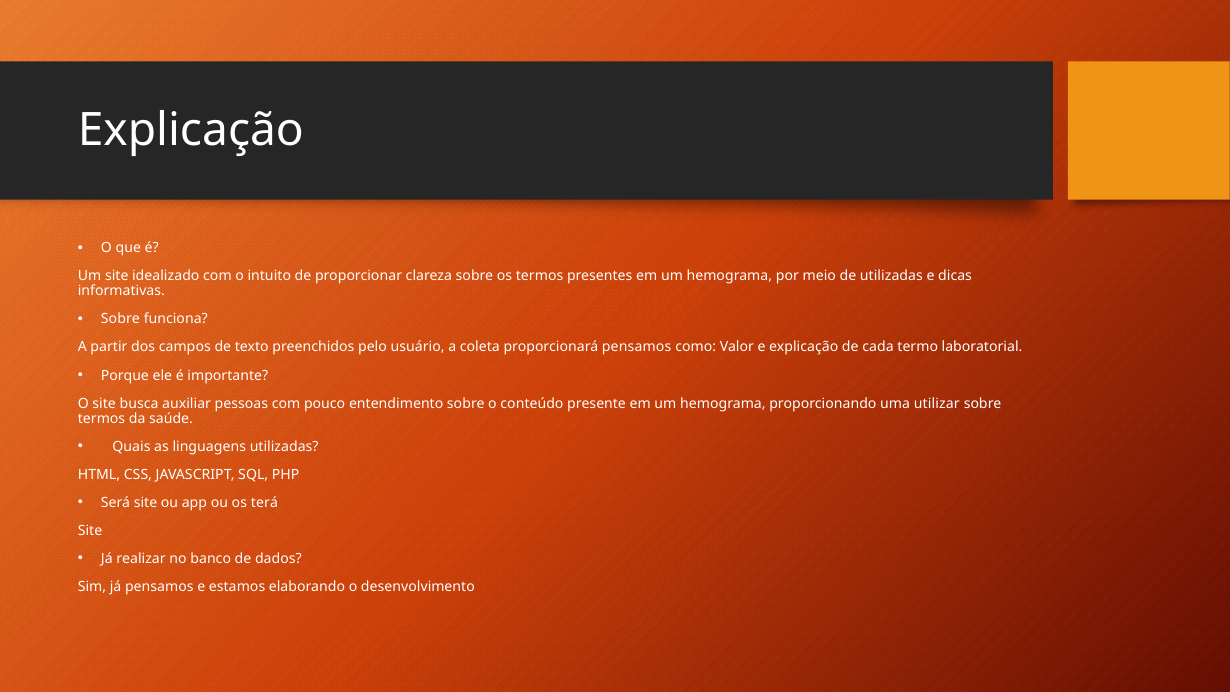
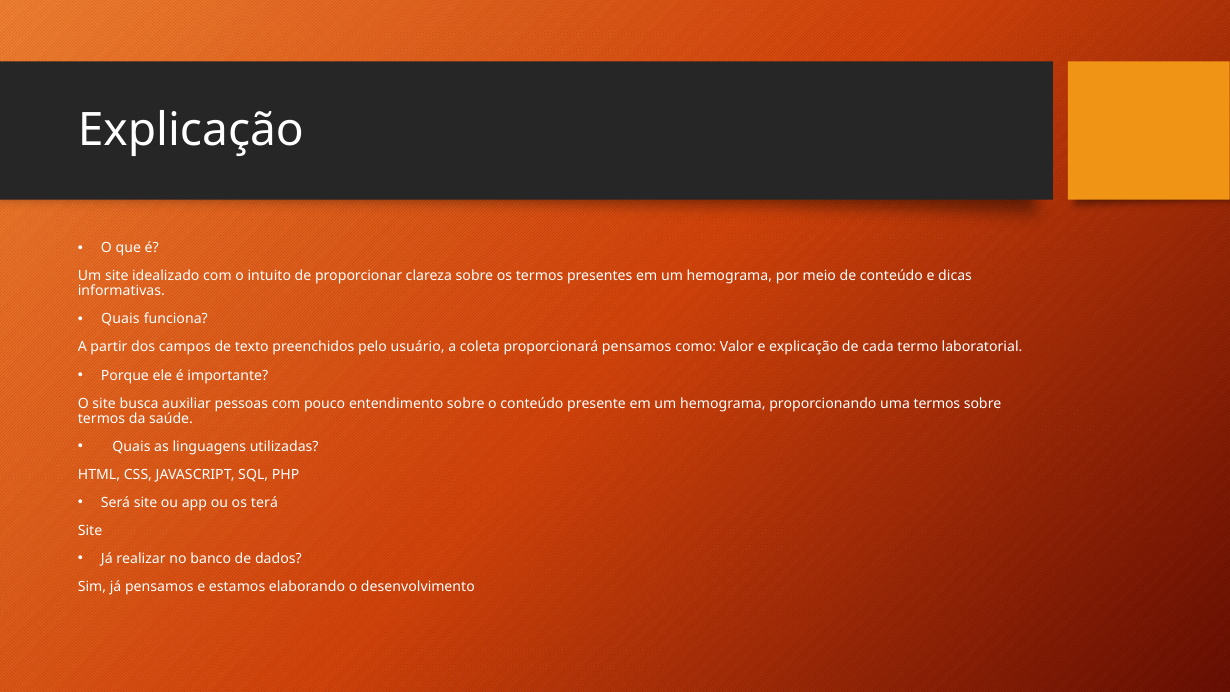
de utilizadas: utilizadas -> conteúdo (891, 276)
Sobre: Sobre -> Quais (120, 319)
uma utilizar: utilizar -> termos (937, 403)
